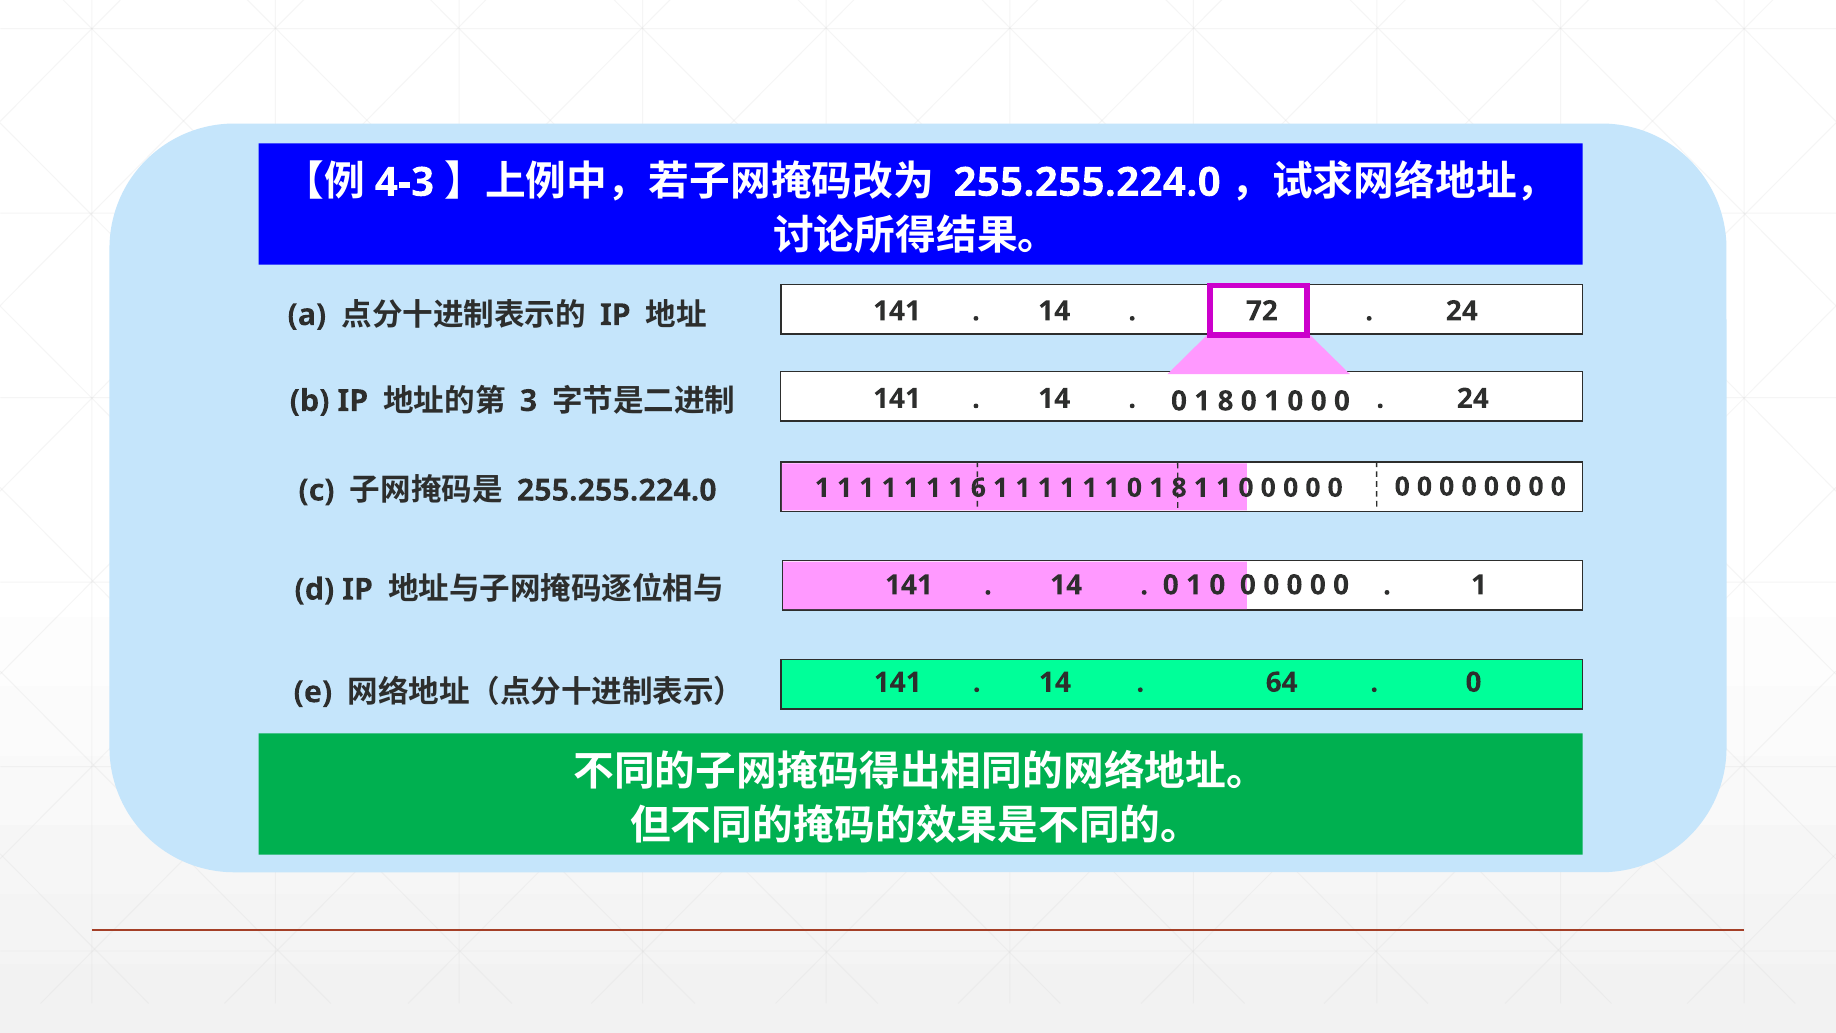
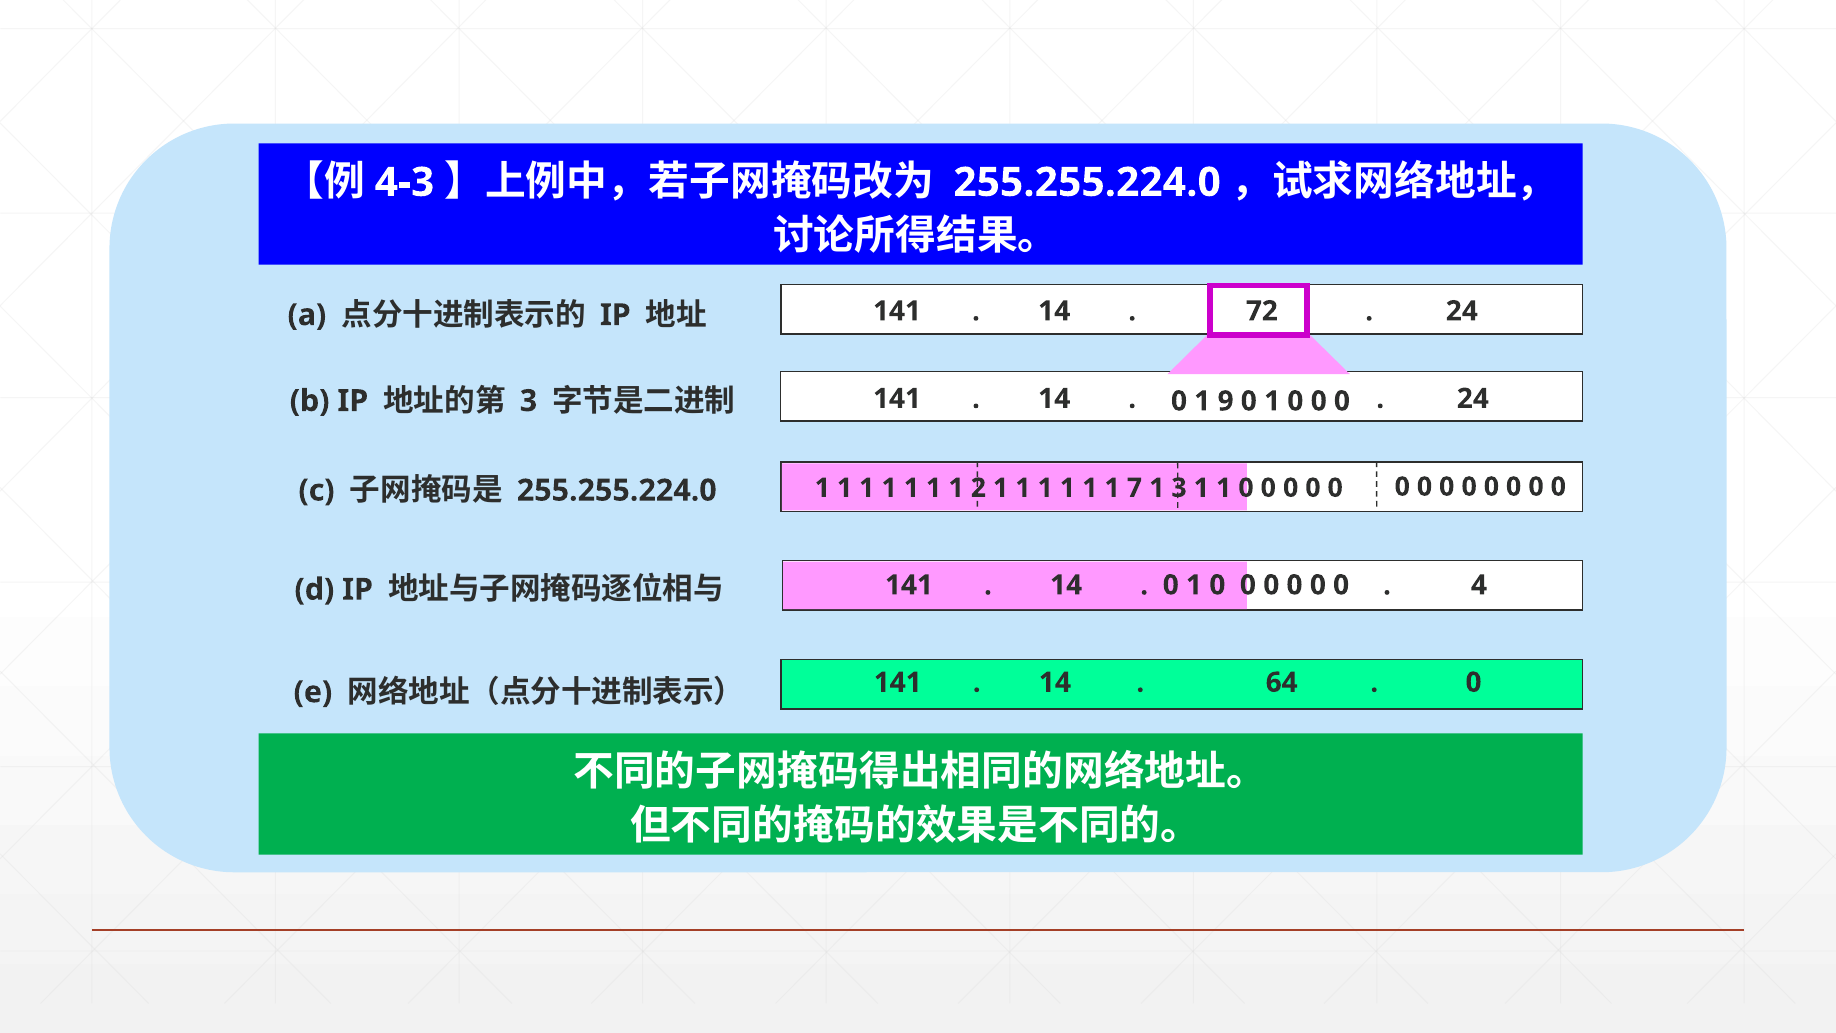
8: 8 -> 9 (1226, 401)
6: 6 -> 2 (978, 488)
1 1 1 0: 0 -> 7 (1134, 488)
8: 8 -> 3 (1179, 488)
1: 1 -> 4 (1479, 585)
